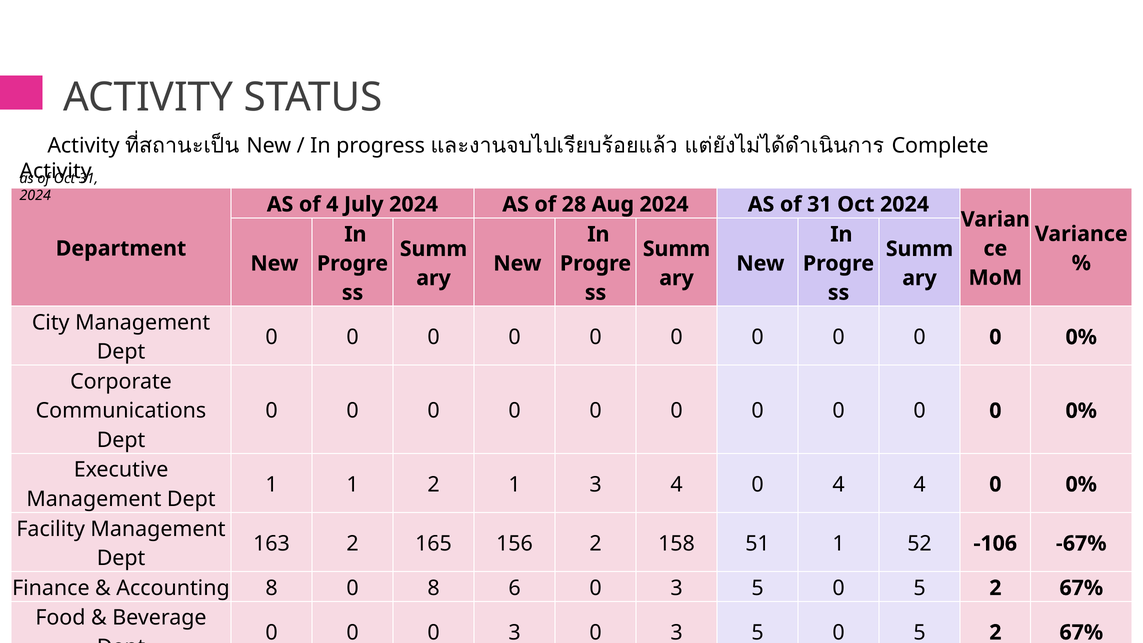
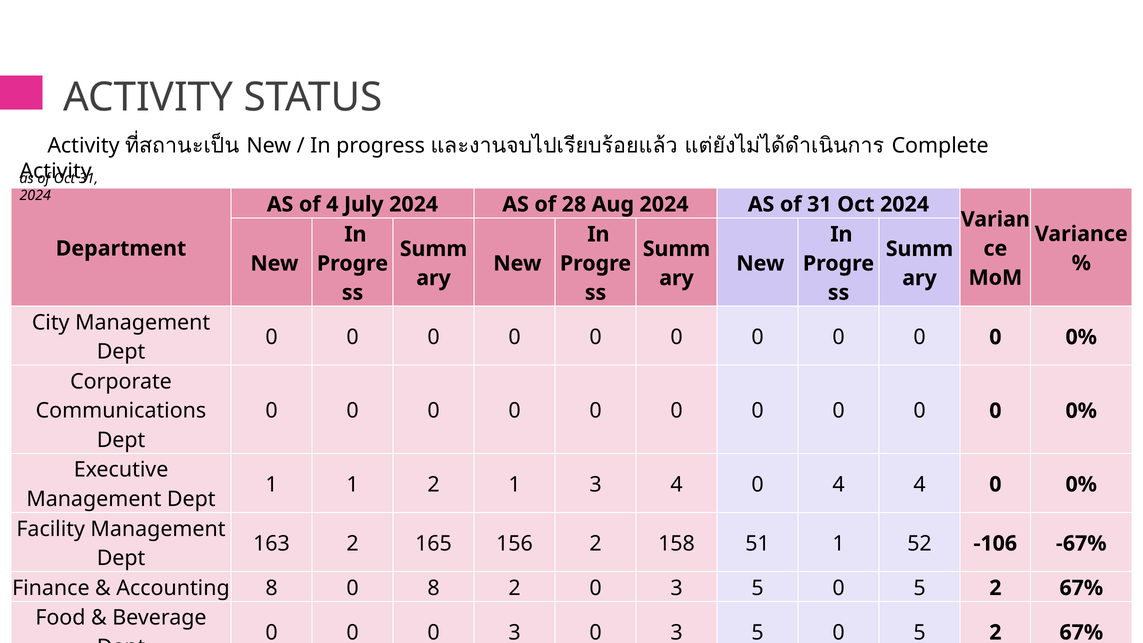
8 6: 6 -> 2 (515, 588)
